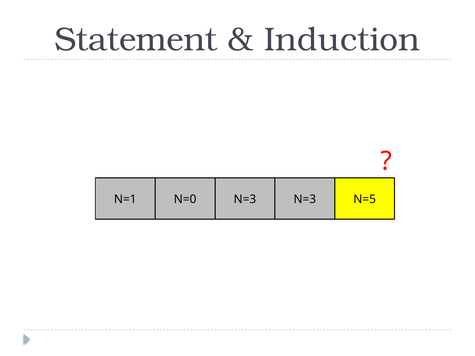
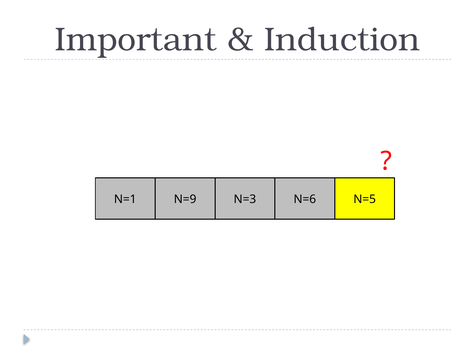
Statement: Statement -> Important (136, 40)
N=0: N=0 -> N=9 (185, 200)
N=3 N=3: N=3 -> N=6 (305, 200)
